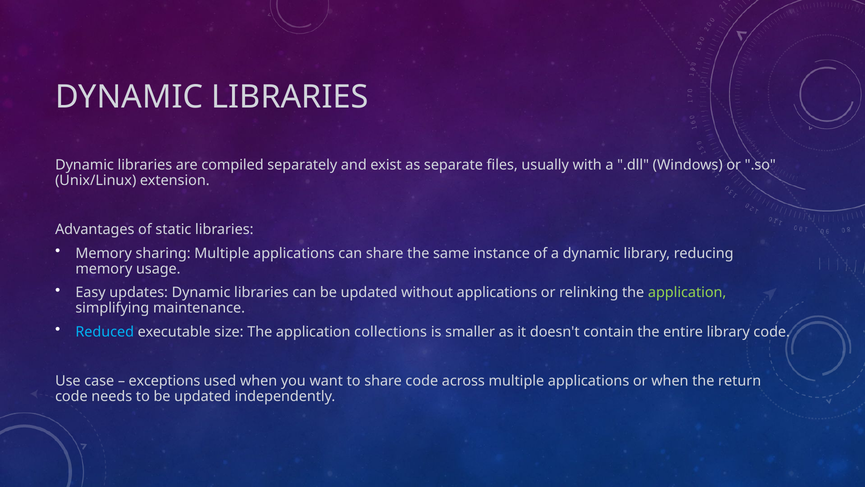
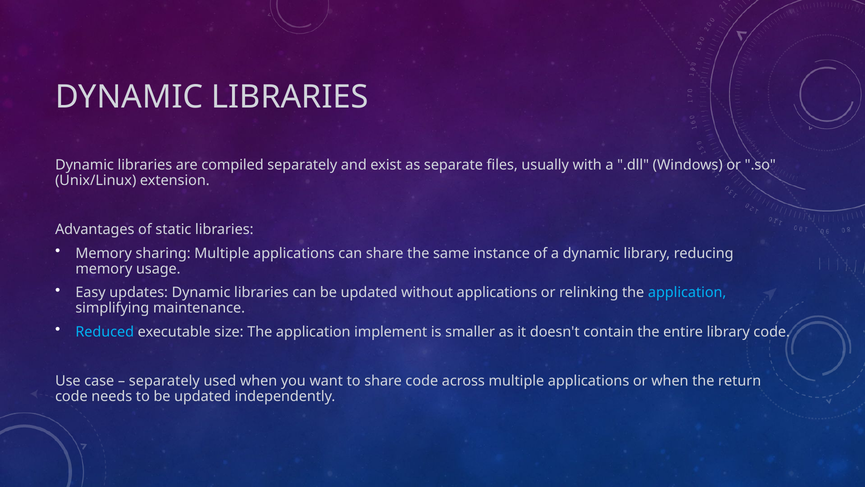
application colour: light green -> light blue (687, 292)
collections: collections -> implement (391, 331)
exceptions: exceptions -> separately (164, 381)
